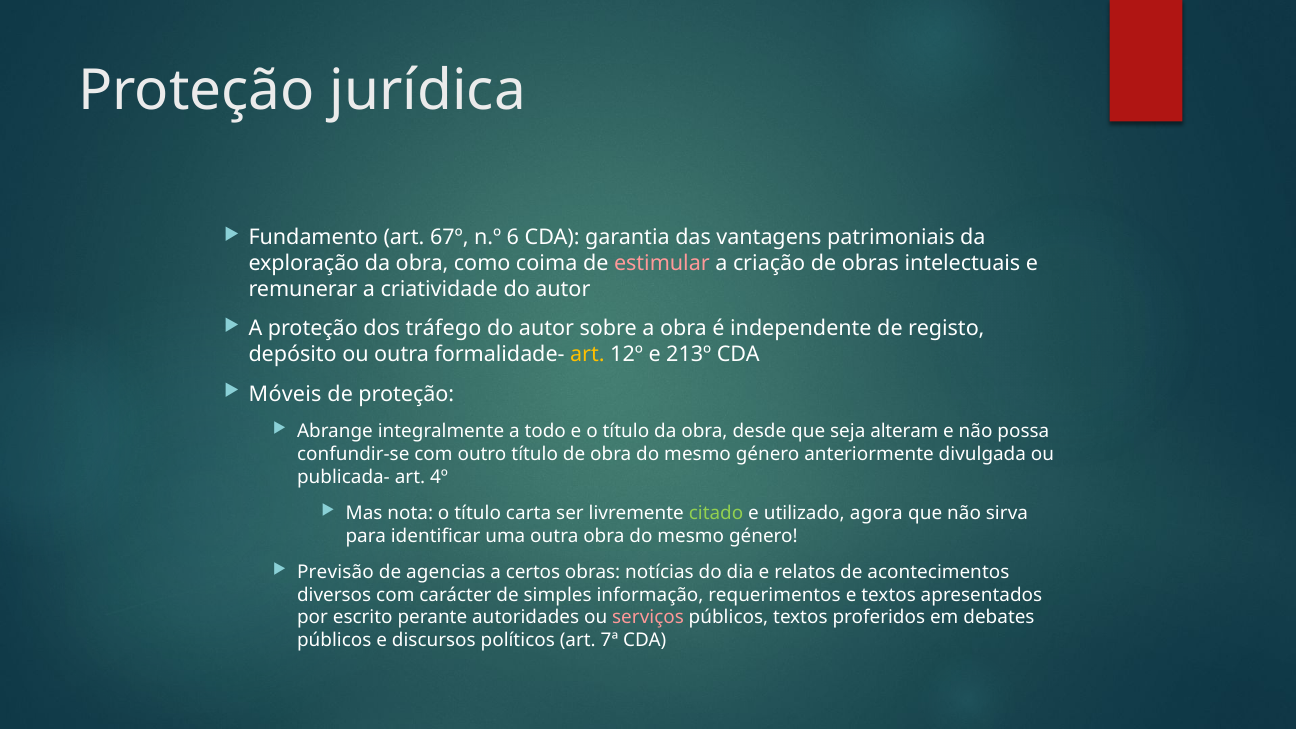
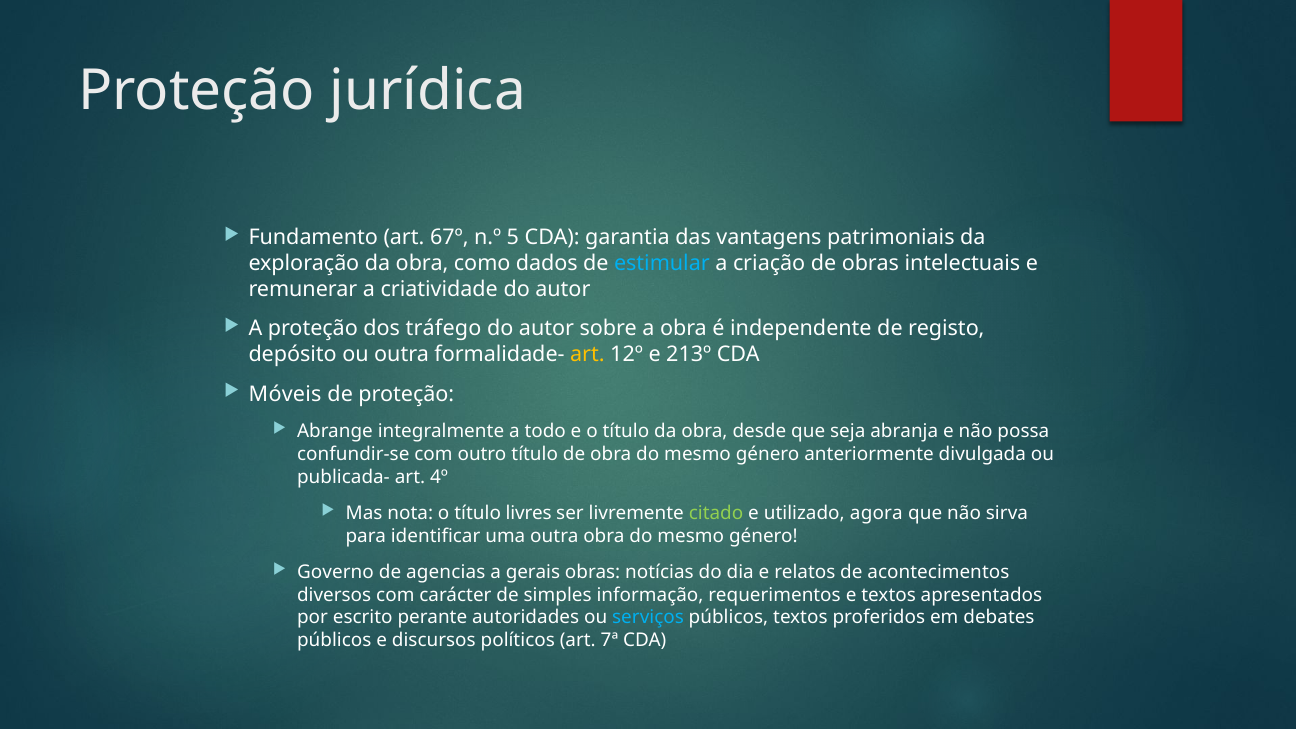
6: 6 -> 5 (513, 238)
coima: coima -> dados (547, 263)
estimular colour: pink -> light blue (662, 263)
alteram: alteram -> abranja (904, 432)
carta: carta -> livres (529, 513)
Previsão: Previsão -> Governo (335, 572)
certos: certos -> gerais (533, 572)
serviços colour: pink -> light blue (648, 618)
